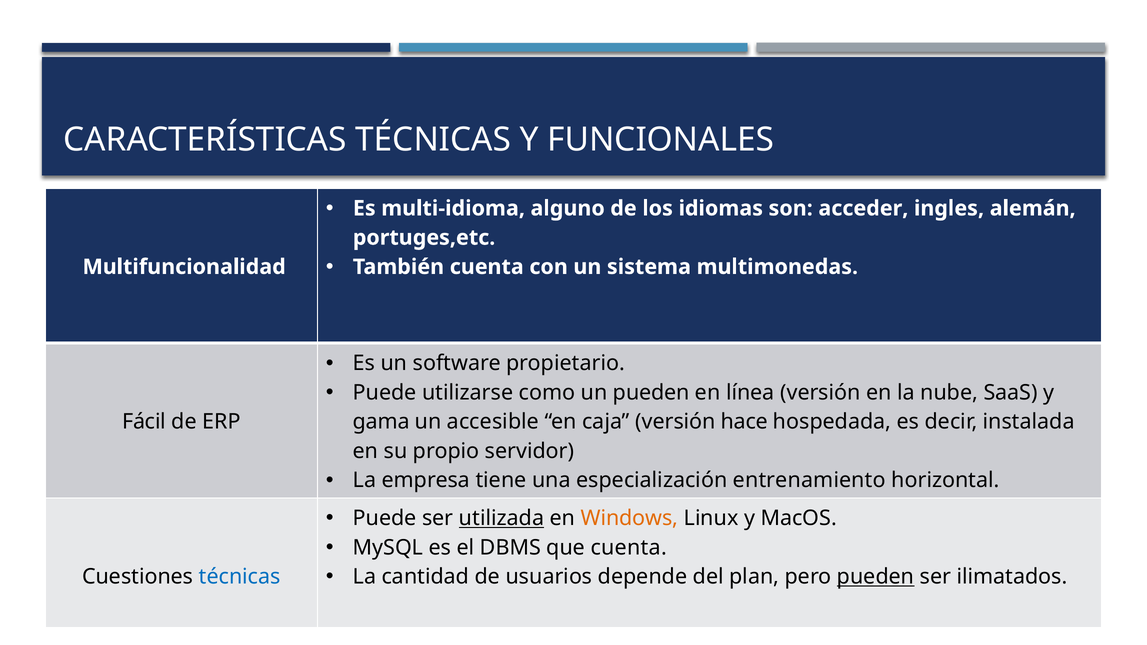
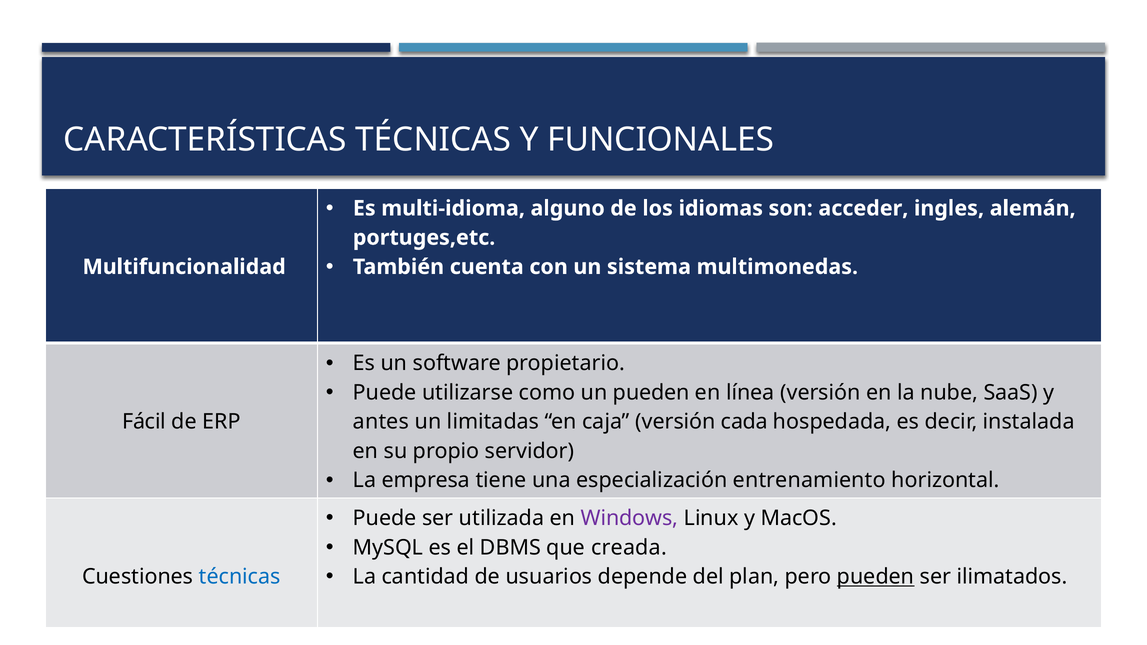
gama: gama -> antes (381, 422)
accesible: accesible -> limitadas (493, 422)
hace: hace -> cada (744, 422)
utilizada underline: present -> none (502, 518)
Windows colour: orange -> purple (629, 518)
que cuenta: cuenta -> creada (629, 548)
